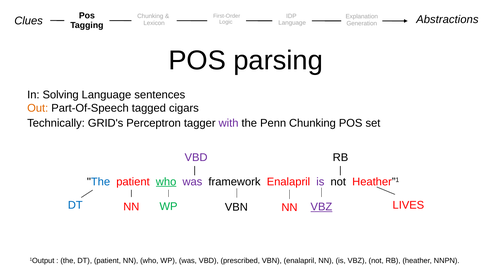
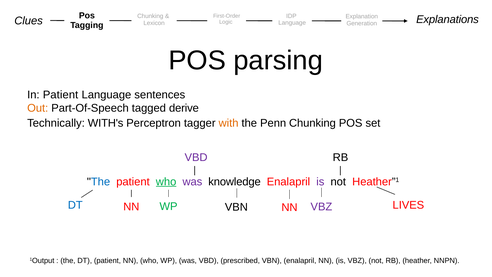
Abstractions: Abstractions -> Explanations (447, 20)
In Solving: Solving -> Patient (61, 95)
cigars: cigars -> derive (184, 108)
GRID's: GRID's -> WITH's (106, 123)
with colour: purple -> orange (229, 123)
framework: framework -> knowledge (235, 182)
VBZ underline: present -> none (321, 207)
